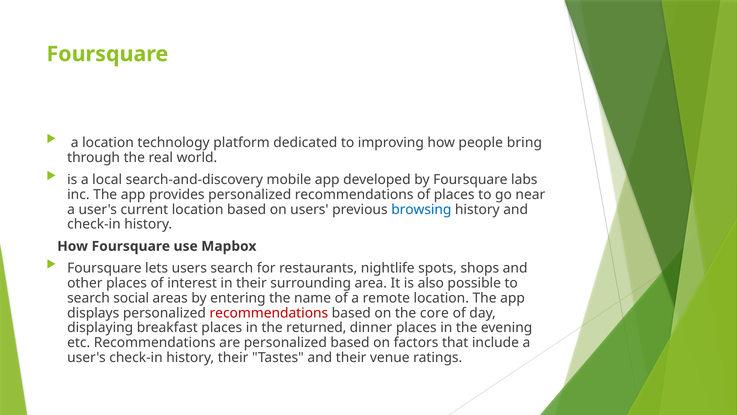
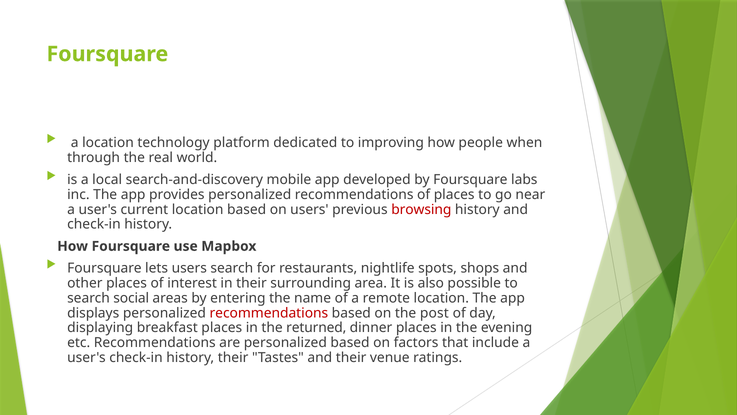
bring: bring -> when (524, 143)
browsing colour: blue -> red (421, 209)
core: core -> post (434, 313)
